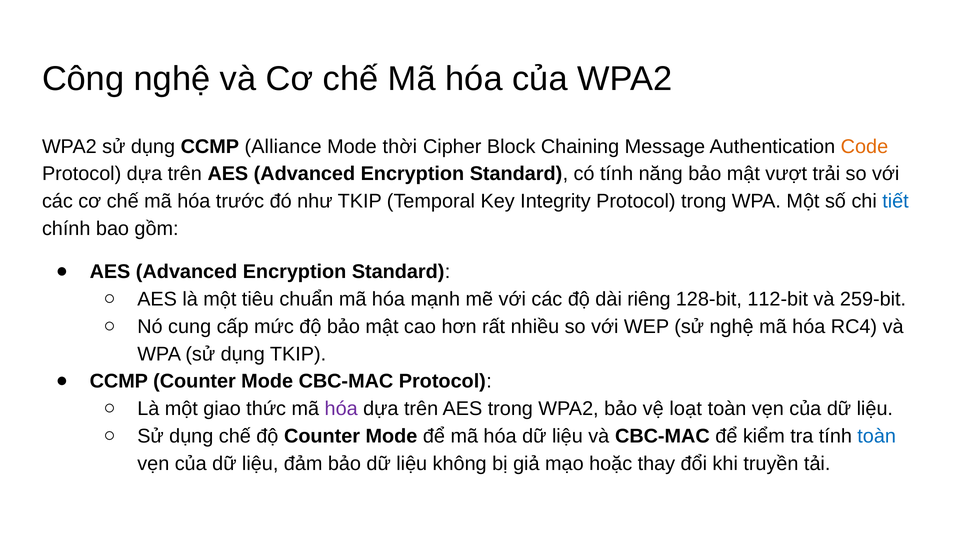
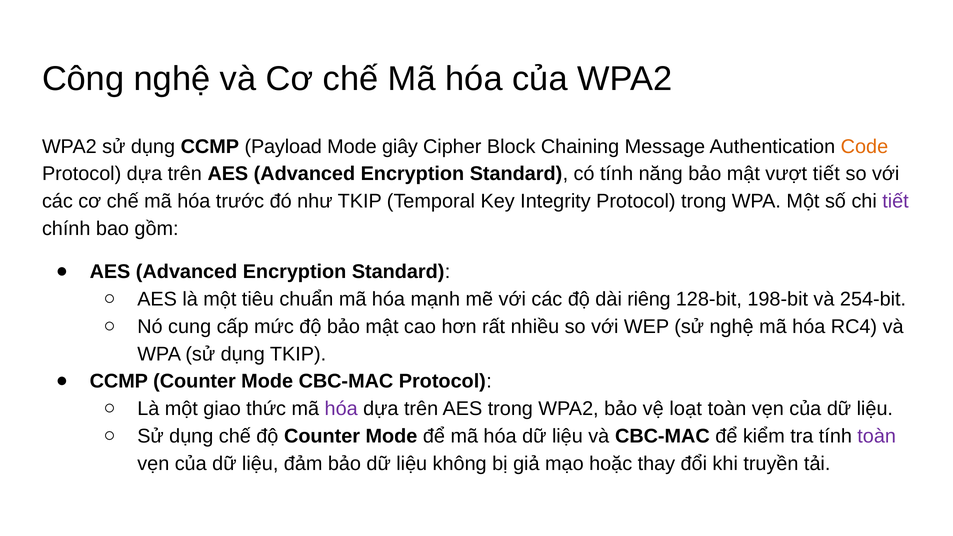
Alliance: Alliance -> Payload (283, 146)
thời: thời -> giây (400, 146)
vượt trải: trải -> tiết (826, 174)
tiết colour: blue -> purple (895, 201)
112-bit: 112-bit -> 198-bit (778, 299)
259-bit: 259-bit -> 254-bit (873, 299)
toàn colour: blue -> purple (877, 436)
